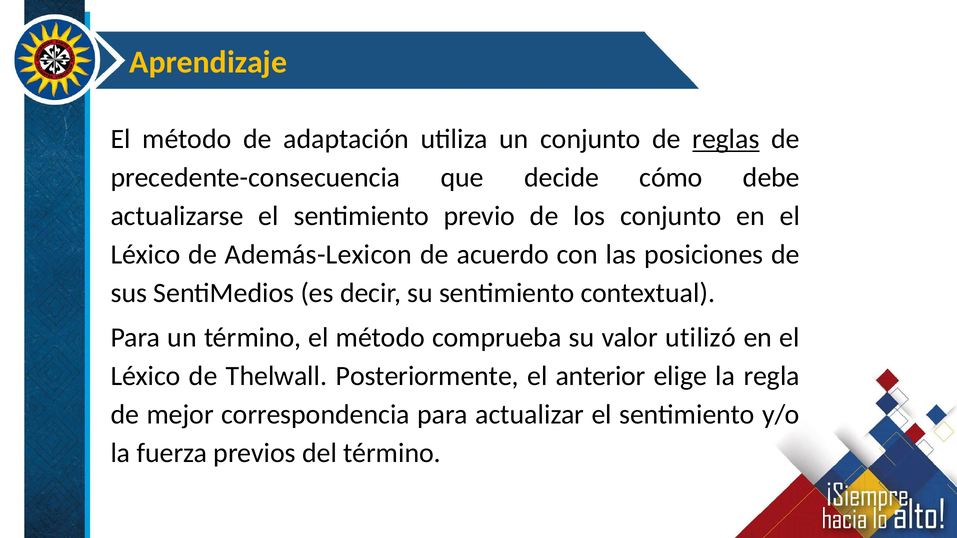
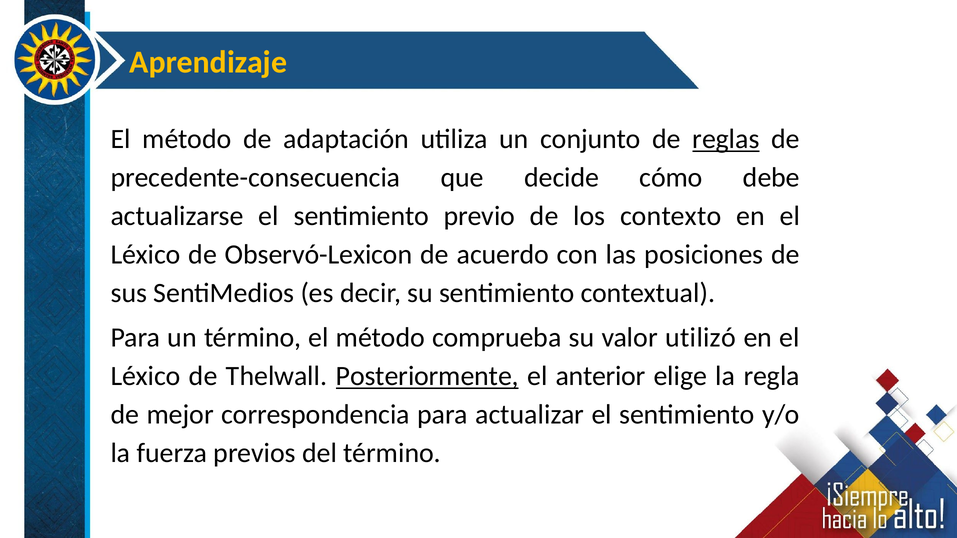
los conjunto: conjunto -> contexto (671, 216)
Además-Lexicon: Además-Lexicon -> Observó-Lexicon (319, 255)
Posteriormente underline: none -> present (427, 376)
